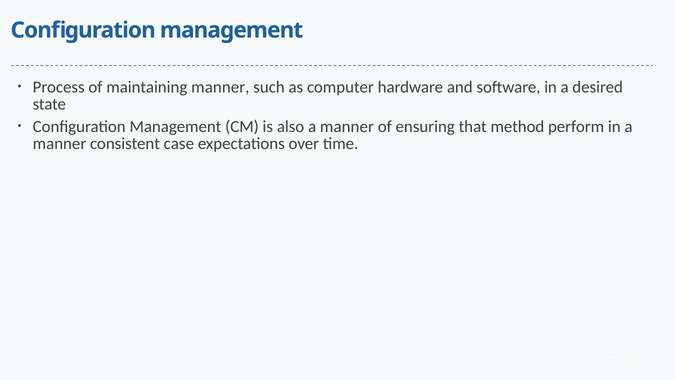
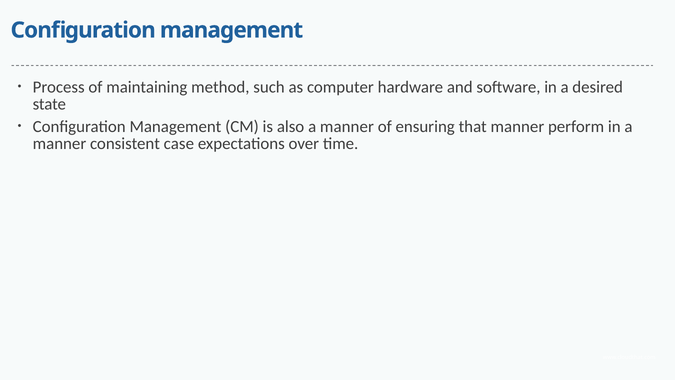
maintaining manner: manner -> method (220, 87)
that method: method -> manner (517, 126)
